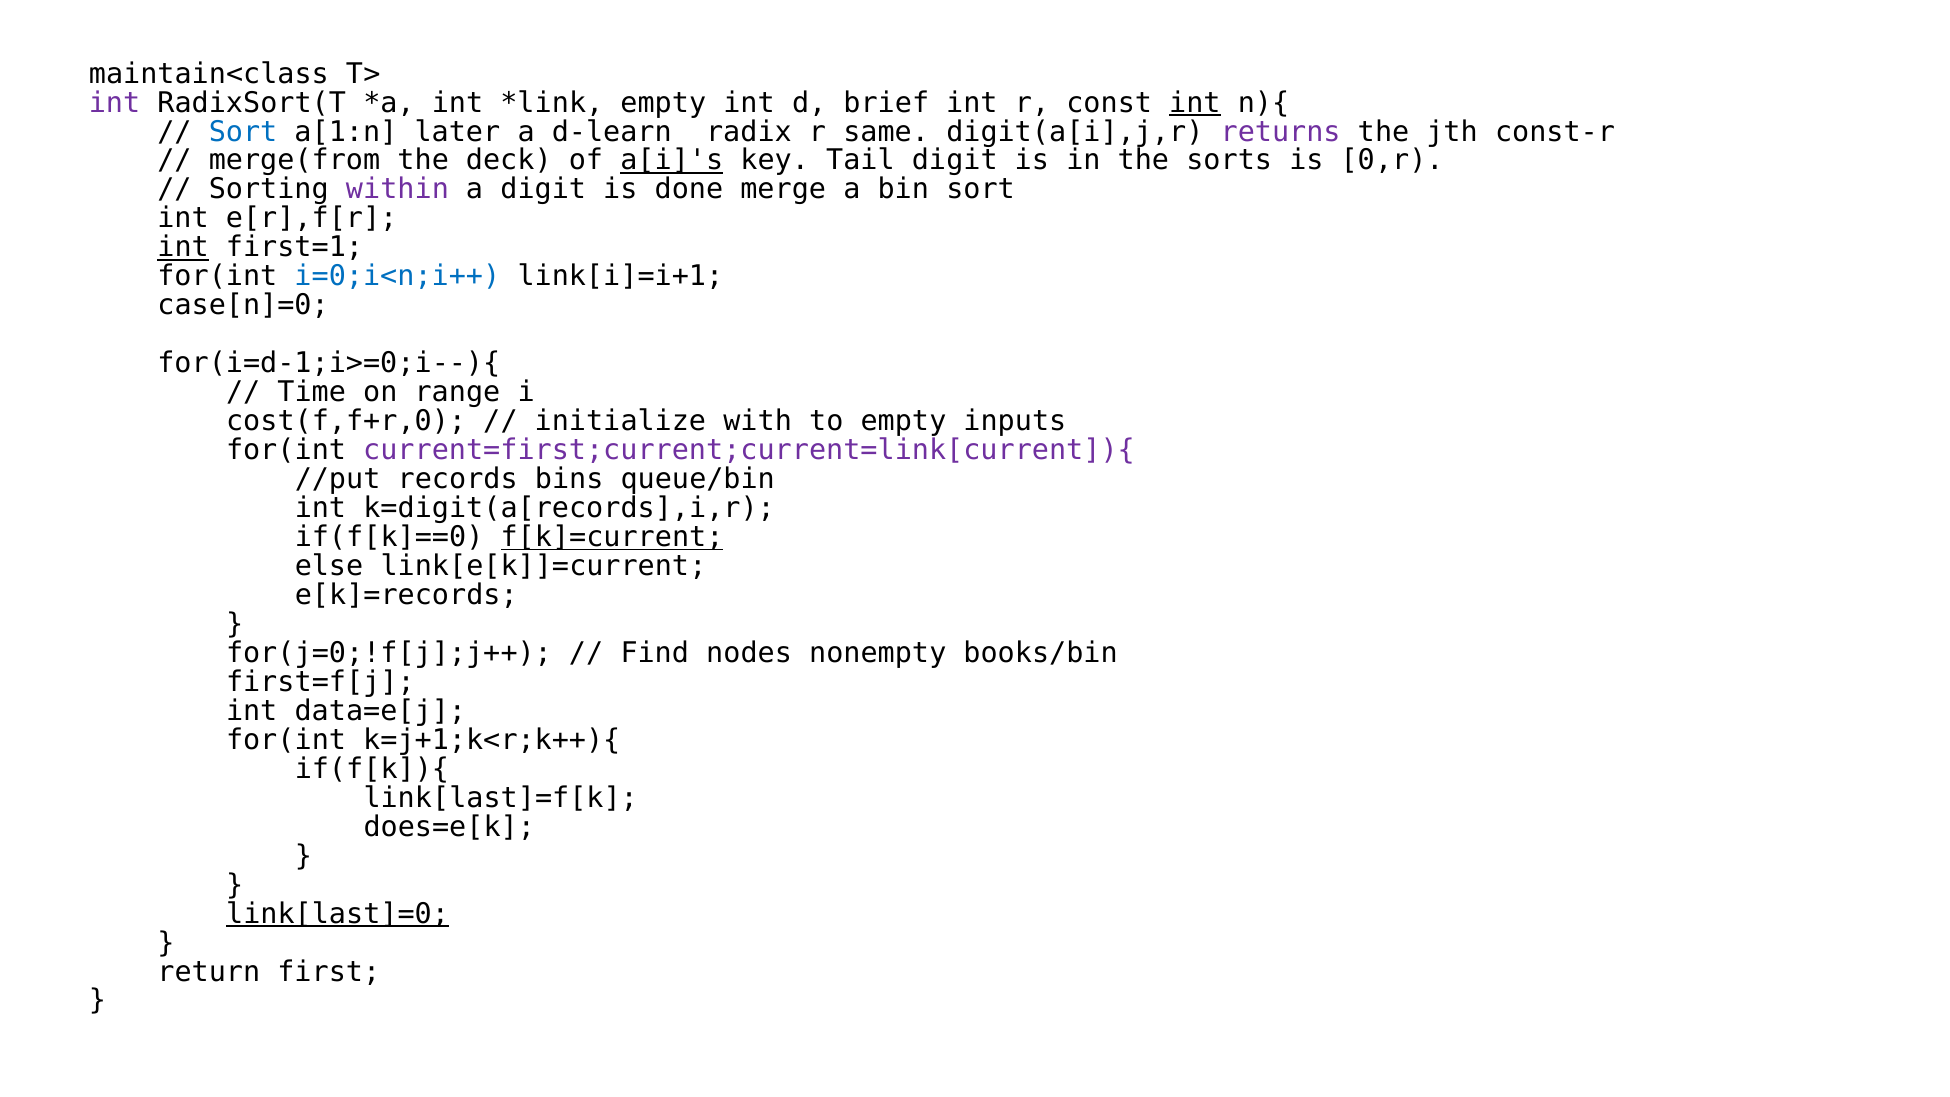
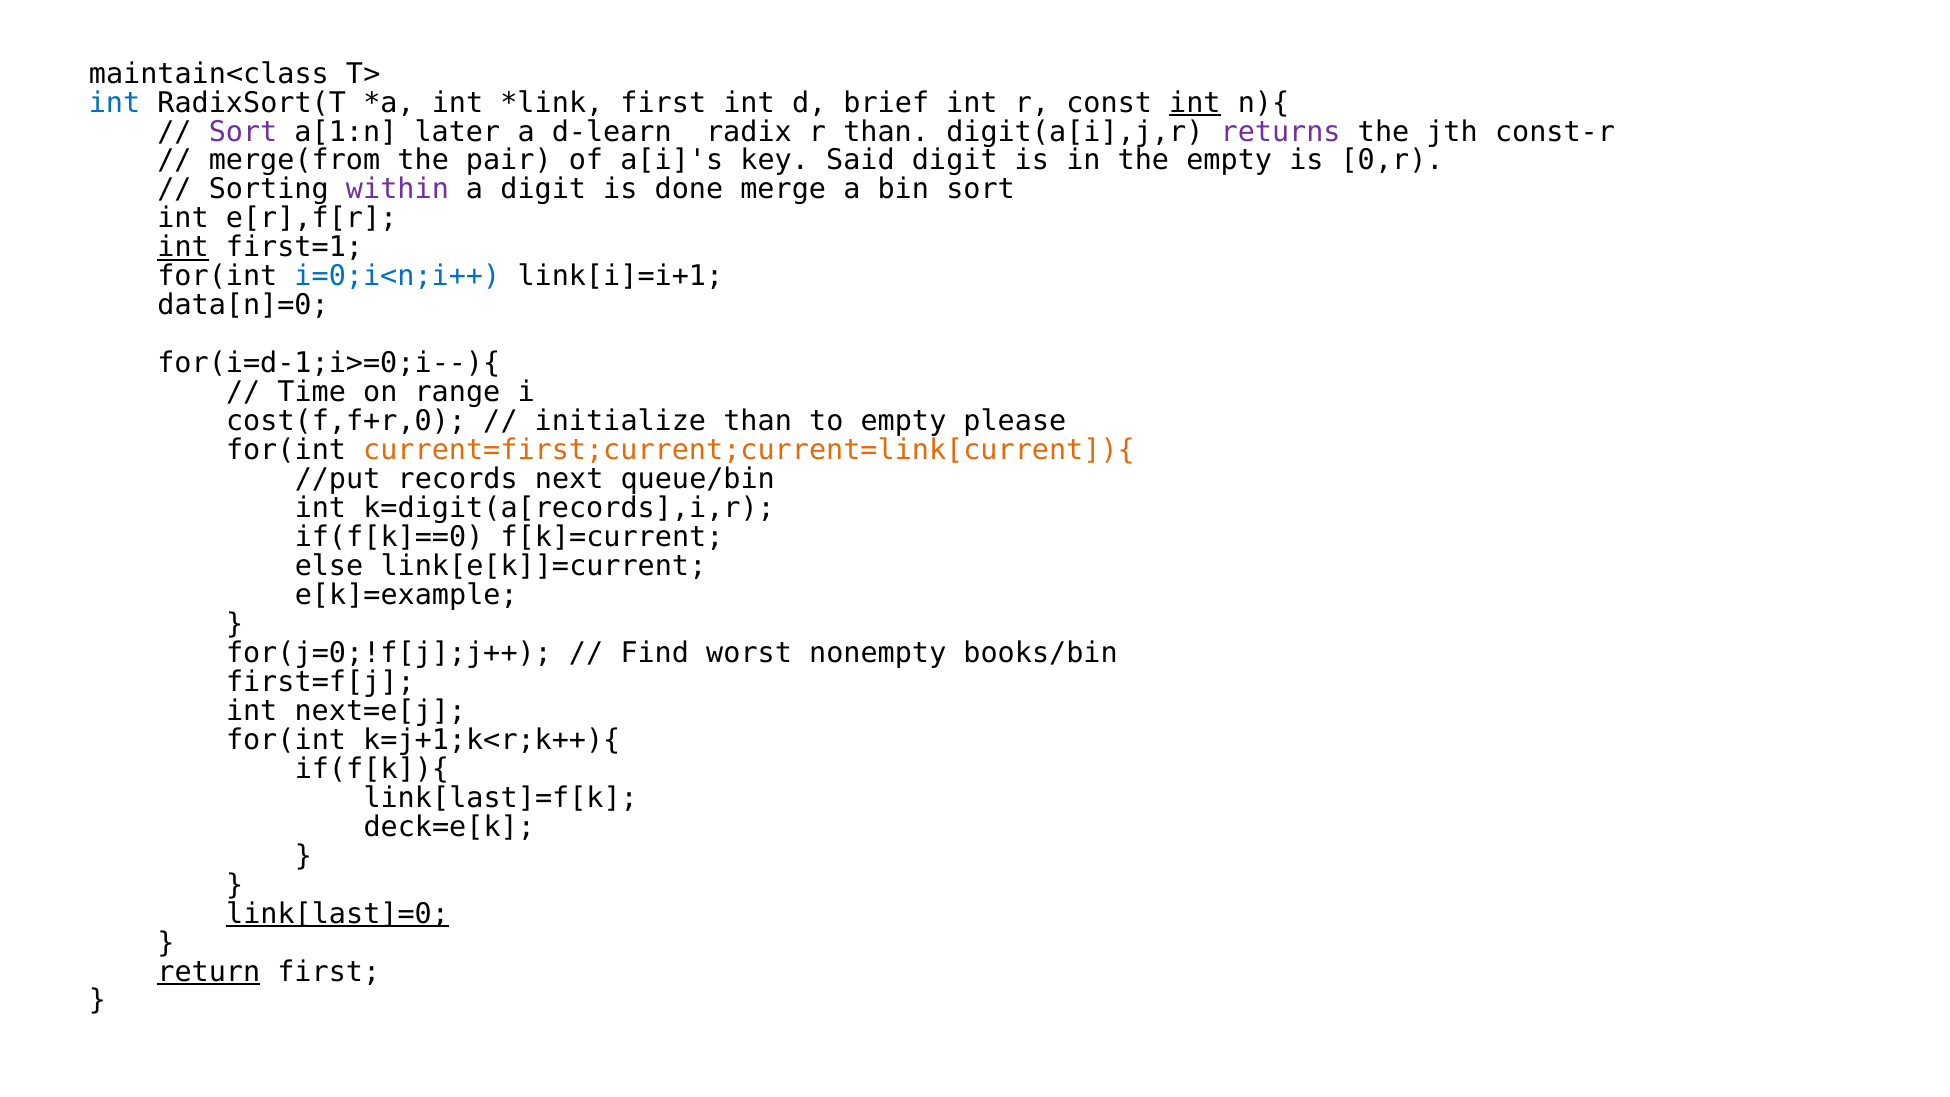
int colour: purple -> blue (115, 103)
empty: empty -> first (663, 103)
Sort colour: blue -> purple (243, 132)
r same: same -> than (886, 132)
deck: deck -> pair (509, 161)
a[i]'s underline: present -> none (672, 161)
Tail: Tail -> Said (860, 161)
the sorts: sorts -> empty (1229, 161)
case[n]=0: case[n]=0 -> data[n]=0 (243, 305)
initialize with: with -> than (758, 421)
inputs: inputs -> please (1015, 421)
current=first;current;current=link[current]){ colour: purple -> orange (749, 450)
bins: bins -> next (569, 479)
f[k]=current underline: present -> none (612, 537)
e[k]=records: e[k]=records -> e[k]=example (406, 595)
nodes: nodes -> worst (749, 653)
data=e[j: data=e[j -> next=e[j (380, 711)
does=e[k: does=e[k -> deck=e[k (449, 827)
return underline: none -> present (209, 972)
